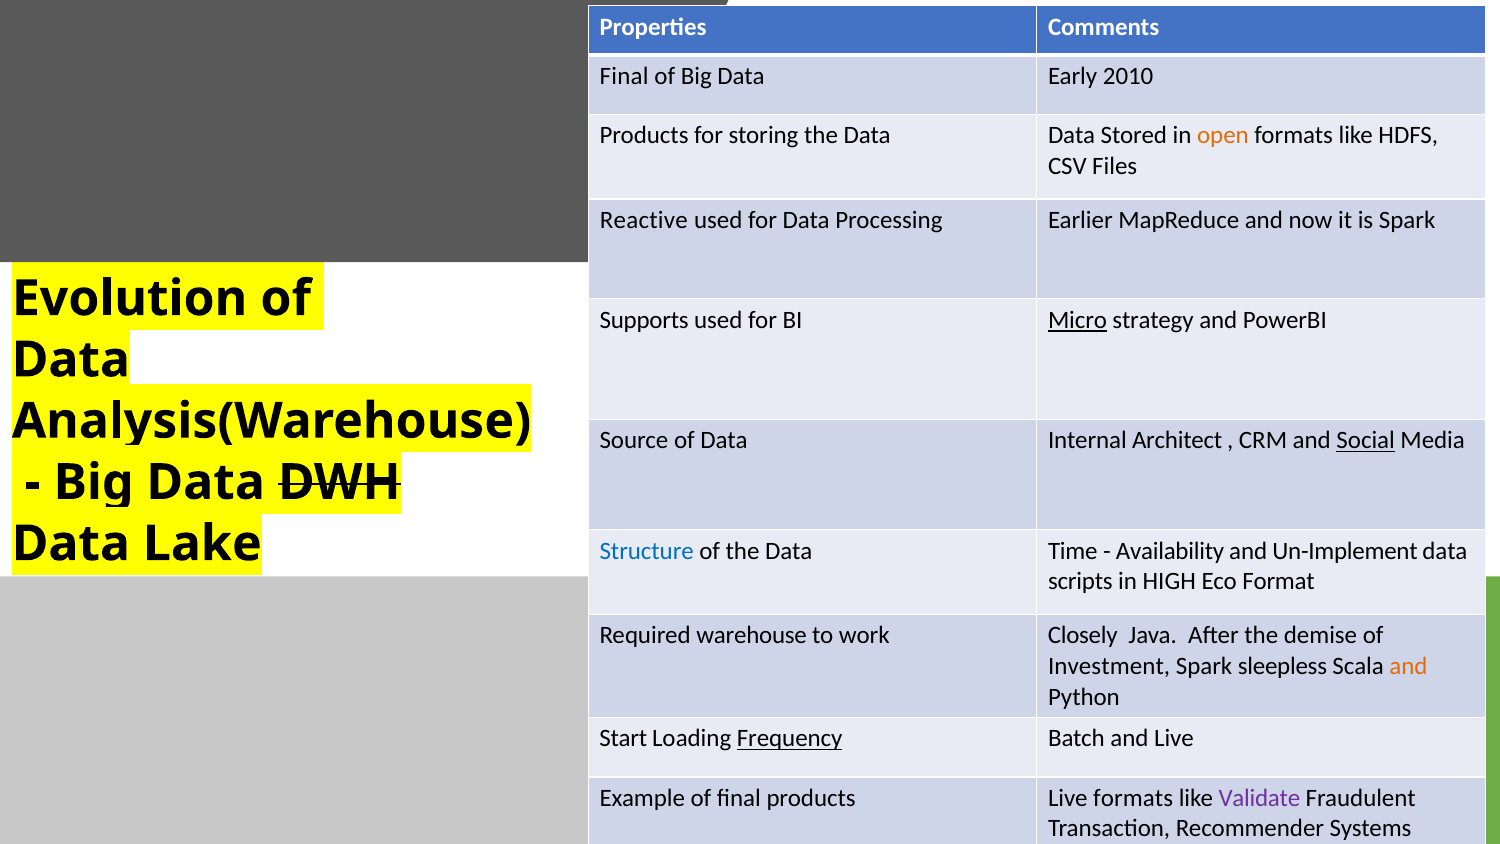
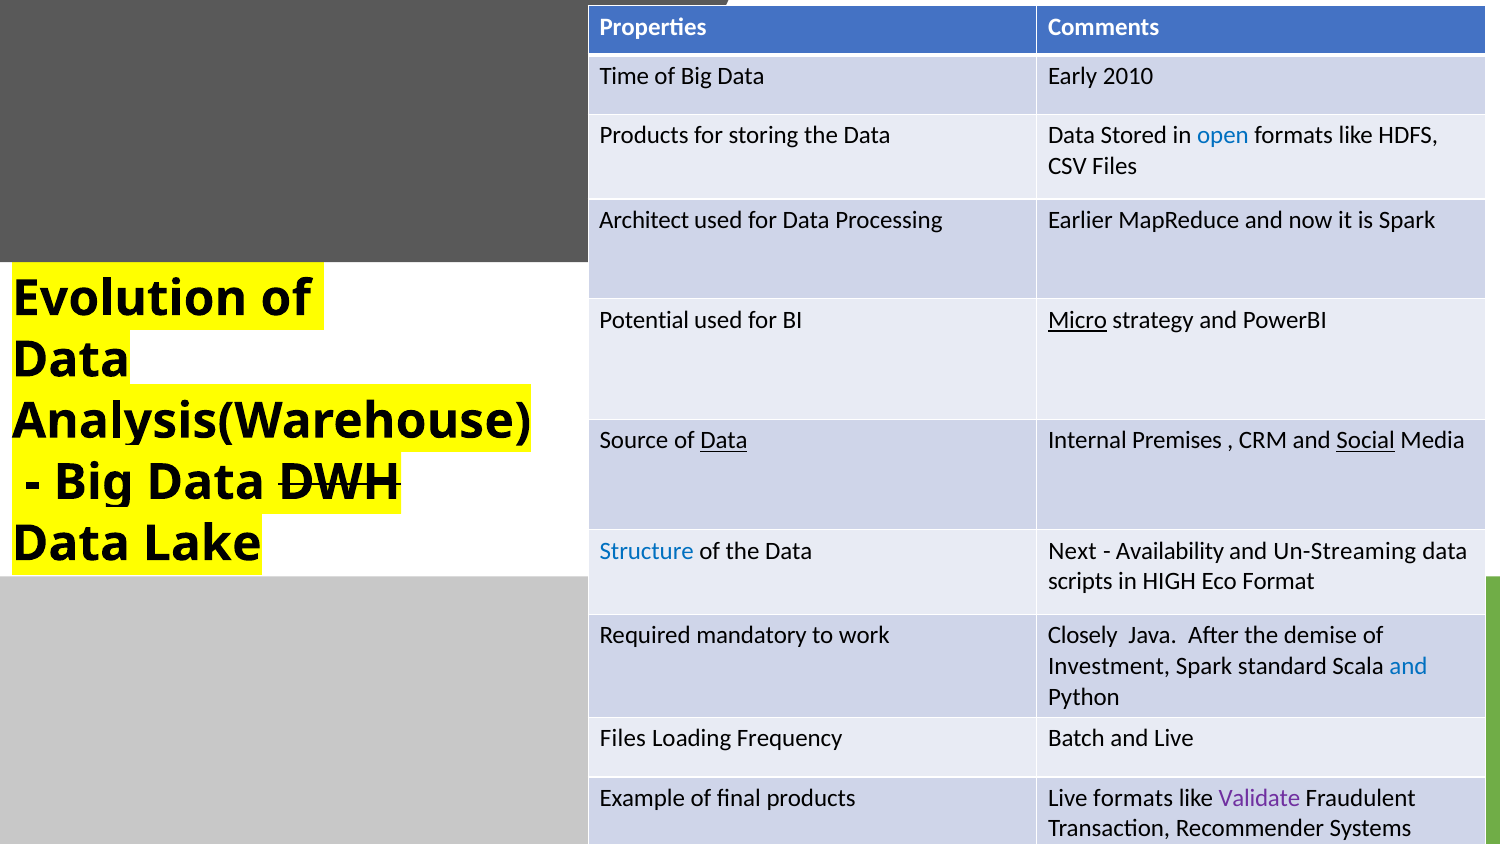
Final: Final -> Time (624, 76)
open colour: orange -> blue (1223, 135)
Reactive: Reactive -> Architect (644, 220)
Supports: Supports -> Potential (644, 320)
Data underline: none -> present (724, 441)
Architect: Architect -> Premises (1177, 441)
Time: Time -> Next (1073, 551)
Un-Implement: Un-Implement -> Un-Streaming (1345, 551)
warehouse: warehouse -> mandatory (752, 636)
sleepless: sleepless -> standard (1282, 666)
and colour: orange -> blue (1408, 666)
Start: Start -> Files (623, 739)
Frequency underline: present -> none (790, 739)
